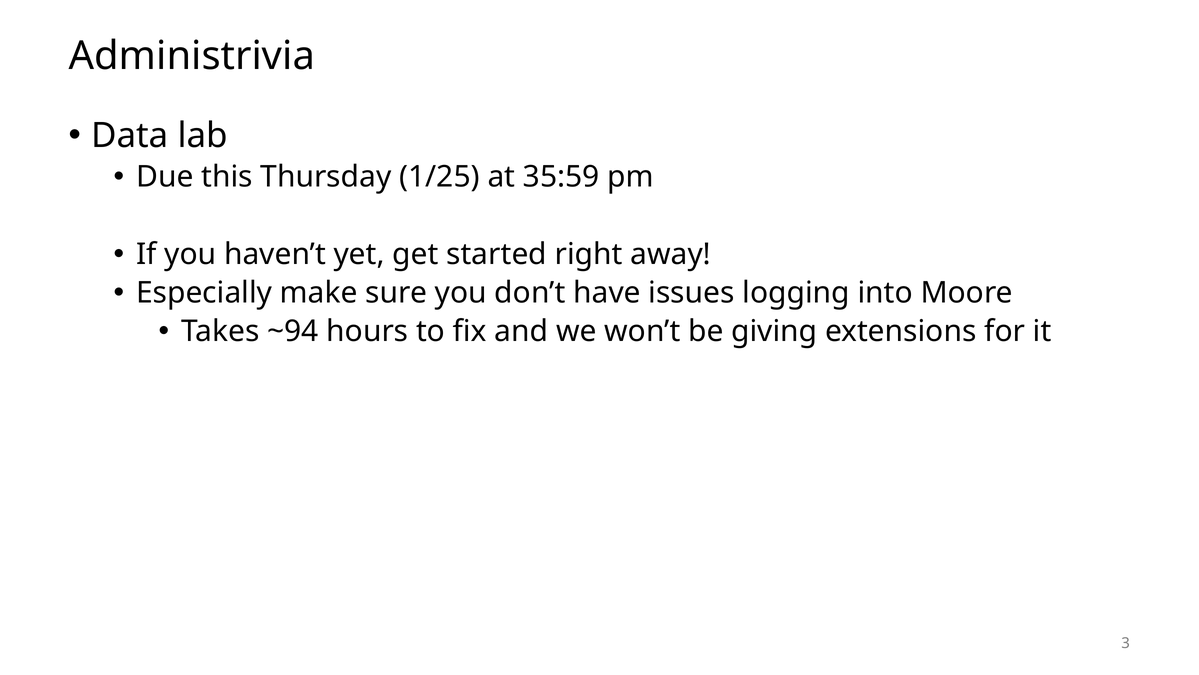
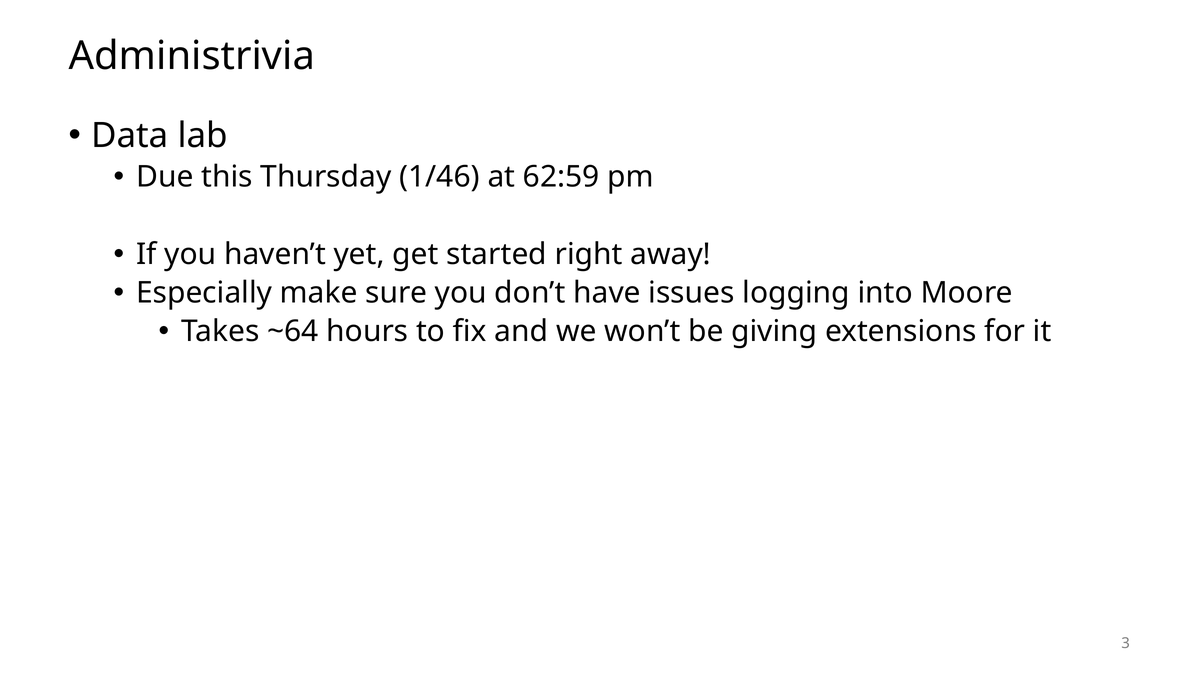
1/25: 1/25 -> 1/46 (439, 177)
35:59: 35:59 -> 62:59 (561, 177)
~94: ~94 -> ~64 (293, 331)
